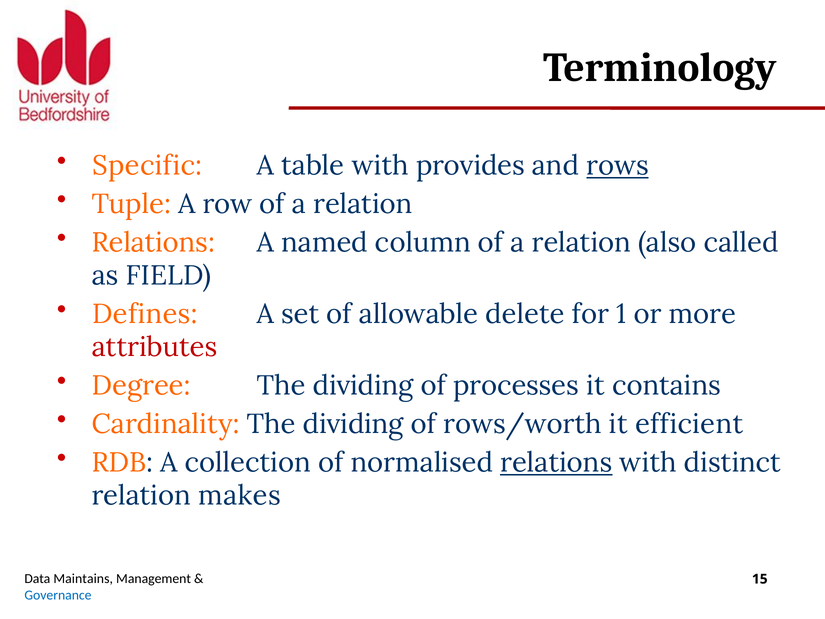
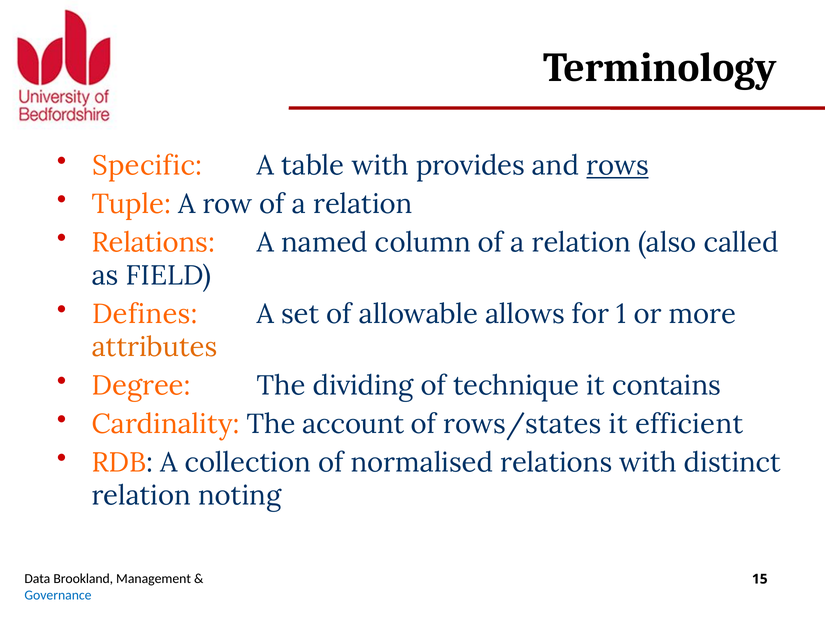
delete: delete -> allows (525, 314)
attributes colour: red -> orange (155, 347)
processes: processes -> technique (516, 386)
Cardinality The dividing: dividing -> account (353, 424)
rows/worth: rows/worth -> rows/states (522, 424)
relations underline: present -> none (556, 463)
makes: makes -> noting (240, 496)
Maintains: Maintains -> Brookland (83, 578)
